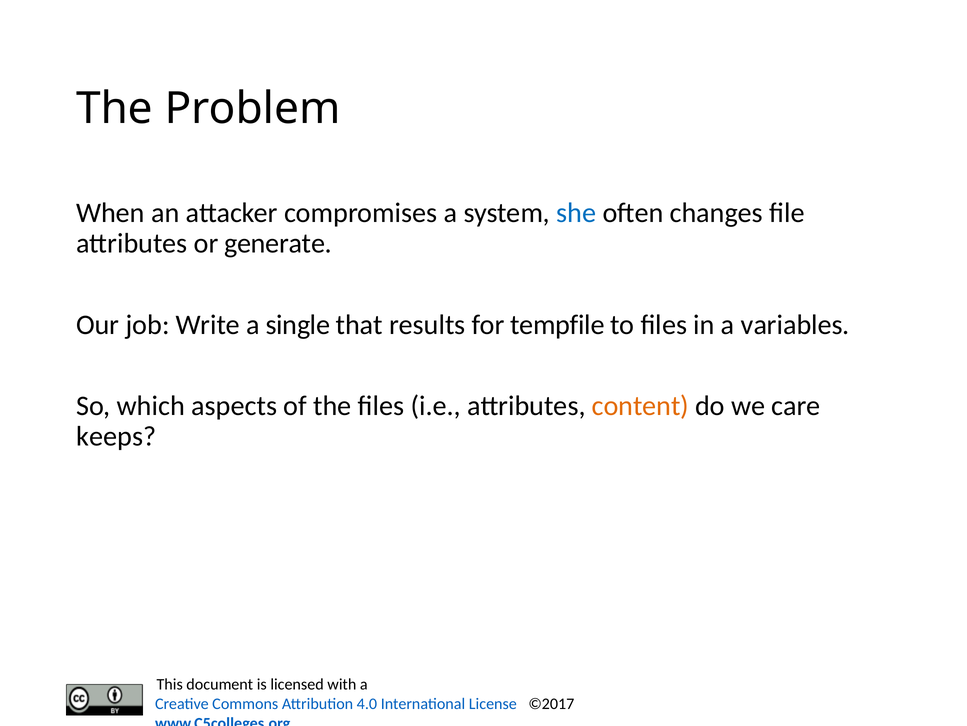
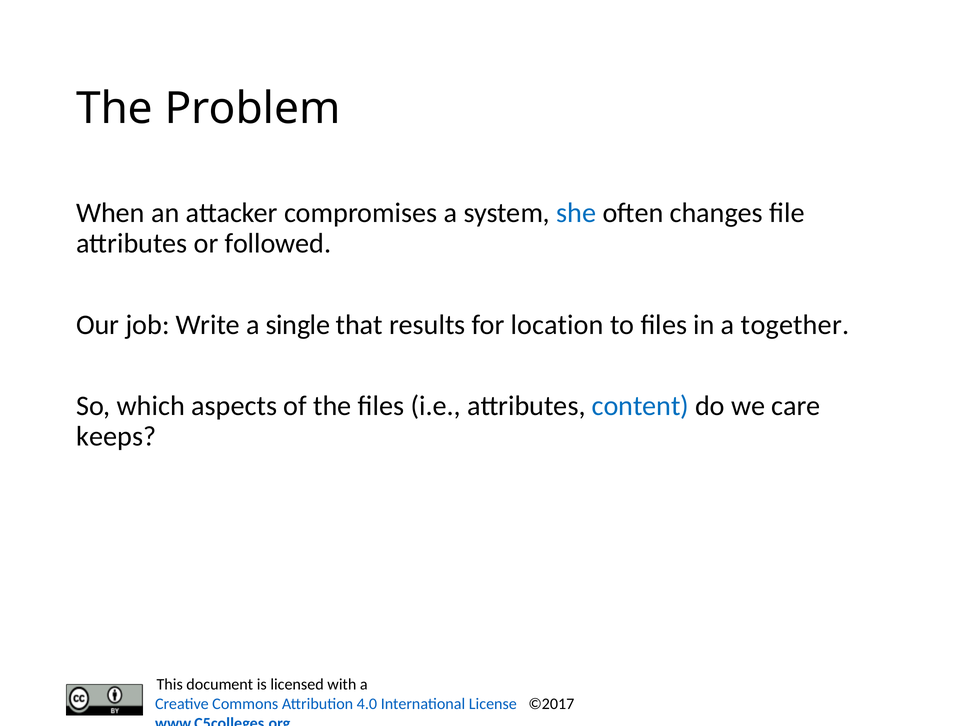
generate: generate -> followed (278, 243)
tempfile: tempfile -> location (557, 324)
variables: variables -> together (795, 324)
content colour: orange -> blue (640, 406)
